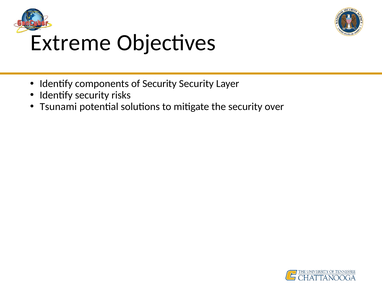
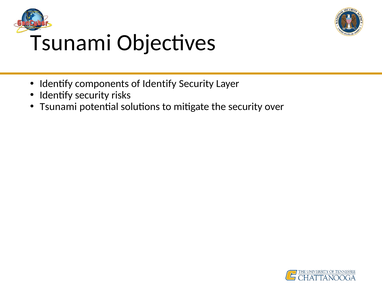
Extreme: Extreme -> Tsunami (71, 43)
of Security: Security -> Identify (159, 84)
